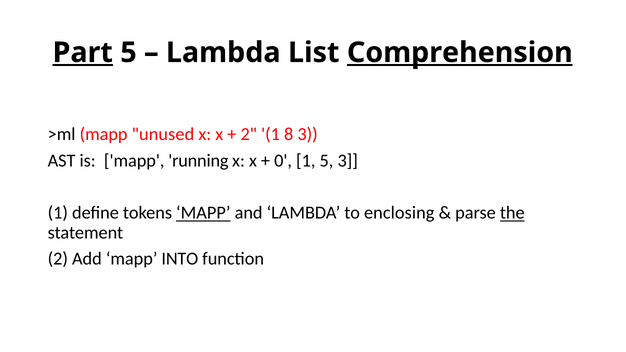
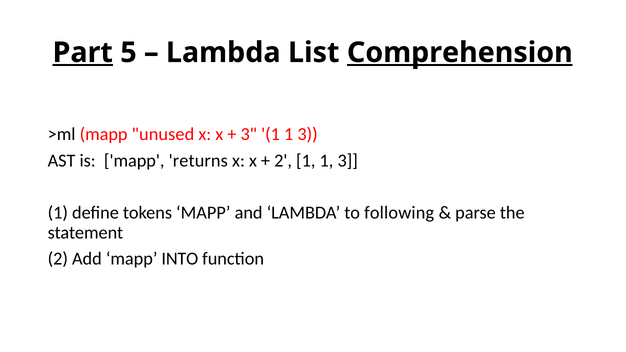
2: 2 -> 3 (249, 134)
8: 8 -> 1 (289, 134)
running: running -> returns (198, 161)
0: 0 -> 2 (283, 161)
5: 5 -> 1 (327, 161)
MAPP underline: present -> none (203, 213)
enclosing: enclosing -> following (399, 213)
the underline: present -> none (512, 213)
